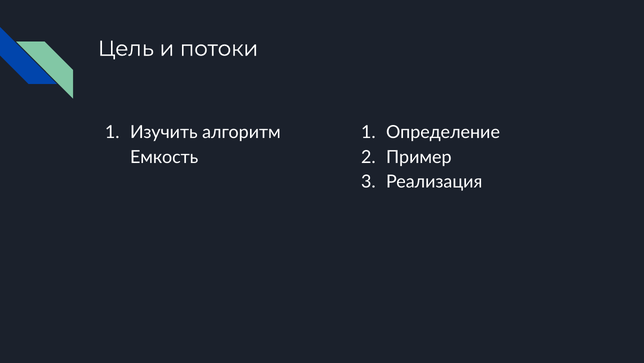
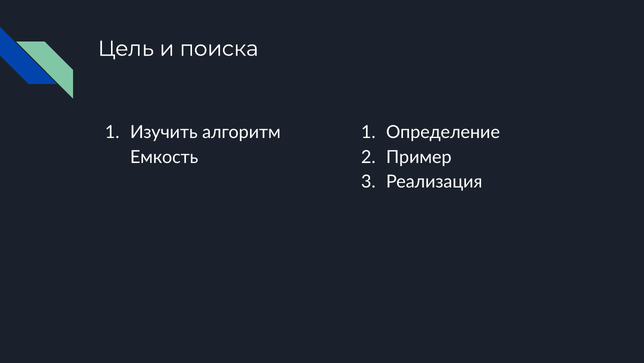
потоки: потоки -> поиска (219, 49)
